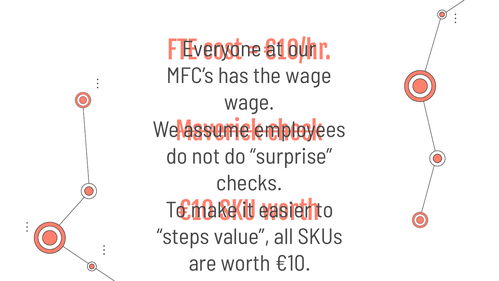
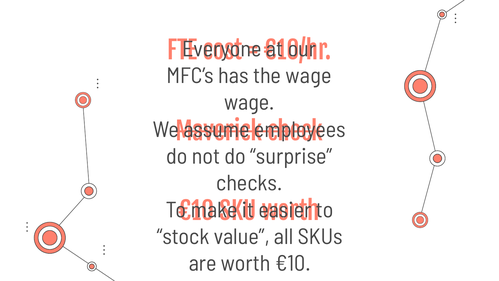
steps: steps -> stock (183, 237)
